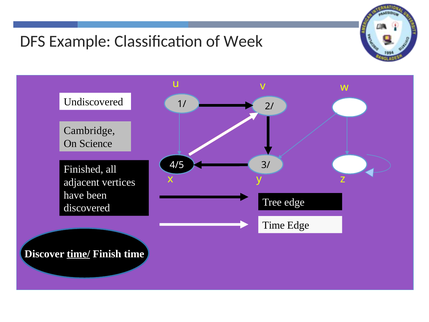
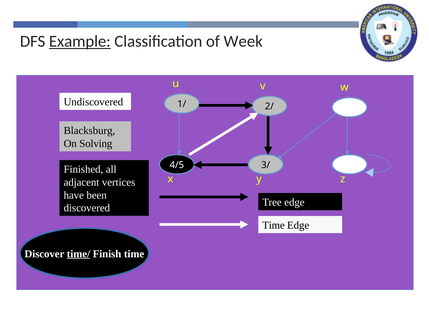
Example underline: none -> present (80, 41)
Cambridge: Cambridge -> Blacksburg (89, 131)
Science: Science -> Solving (96, 143)
